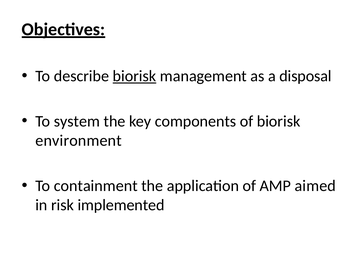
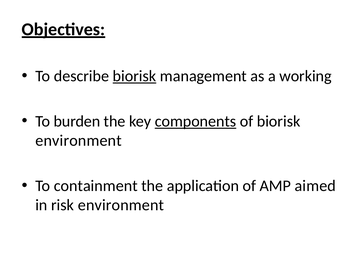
disposal: disposal -> working (305, 76)
system: system -> burden (77, 121)
components underline: none -> present (195, 121)
risk implemented: implemented -> environment (121, 205)
